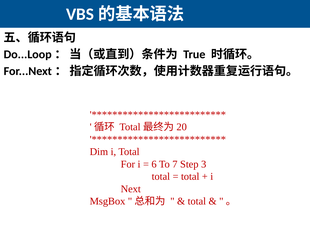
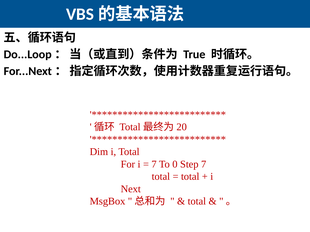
6: 6 -> 7 (154, 165)
7: 7 -> 0 (175, 165)
Step 3: 3 -> 7 (204, 165)
